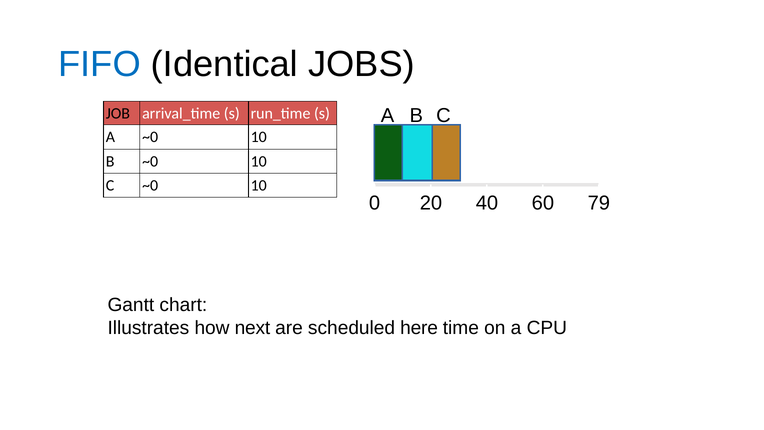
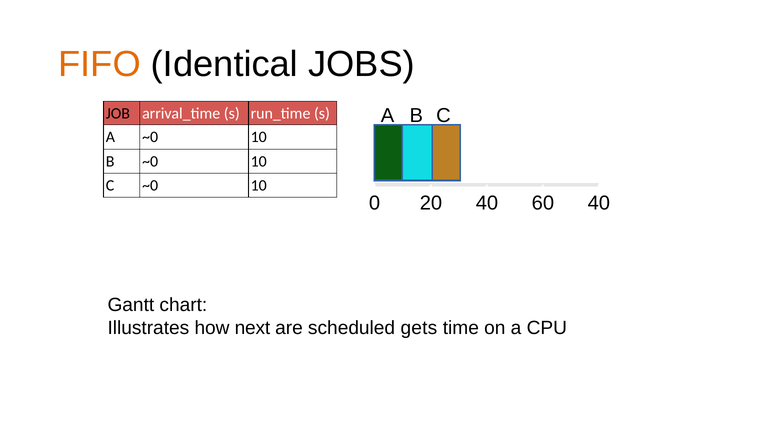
FIFO colour: blue -> orange (100, 64)
60 79: 79 -> 40 (599, 203)
here: here -> gets (419, 328)
